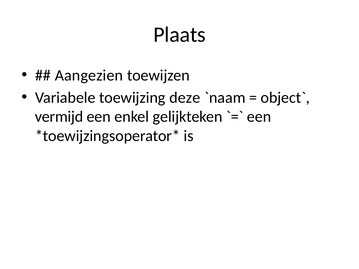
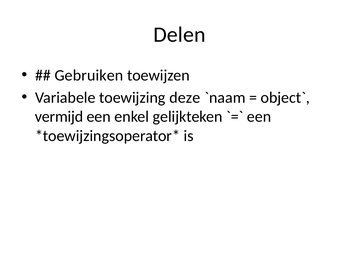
Plaats: Plaats -> Delen (179, 35)
Aangezien: Aangezien -> Gebruiken (89, 75)
